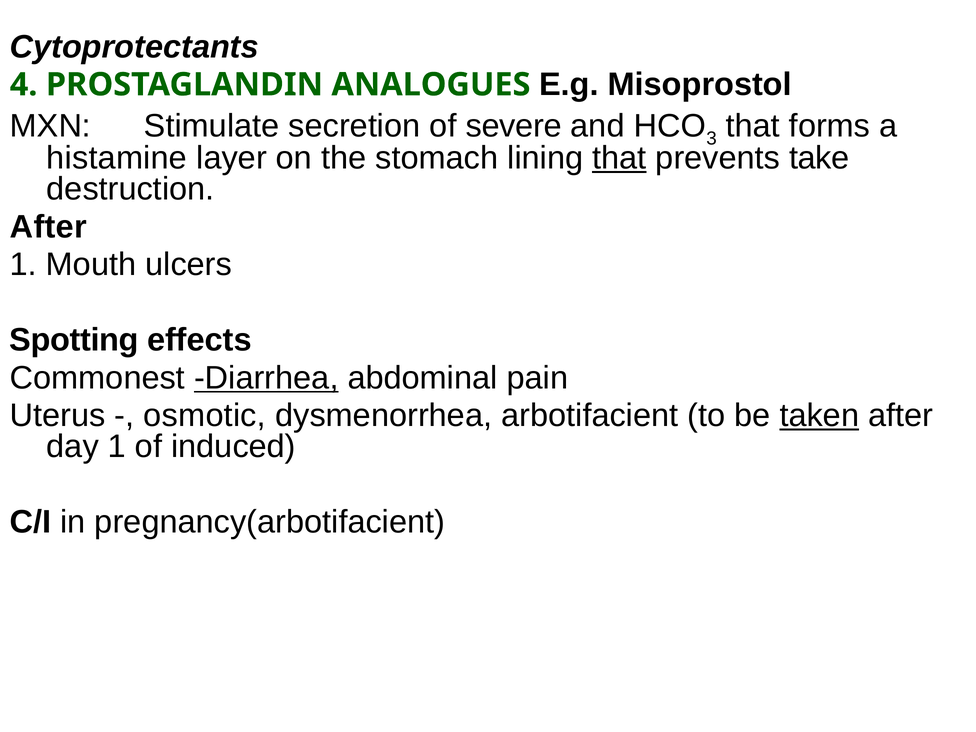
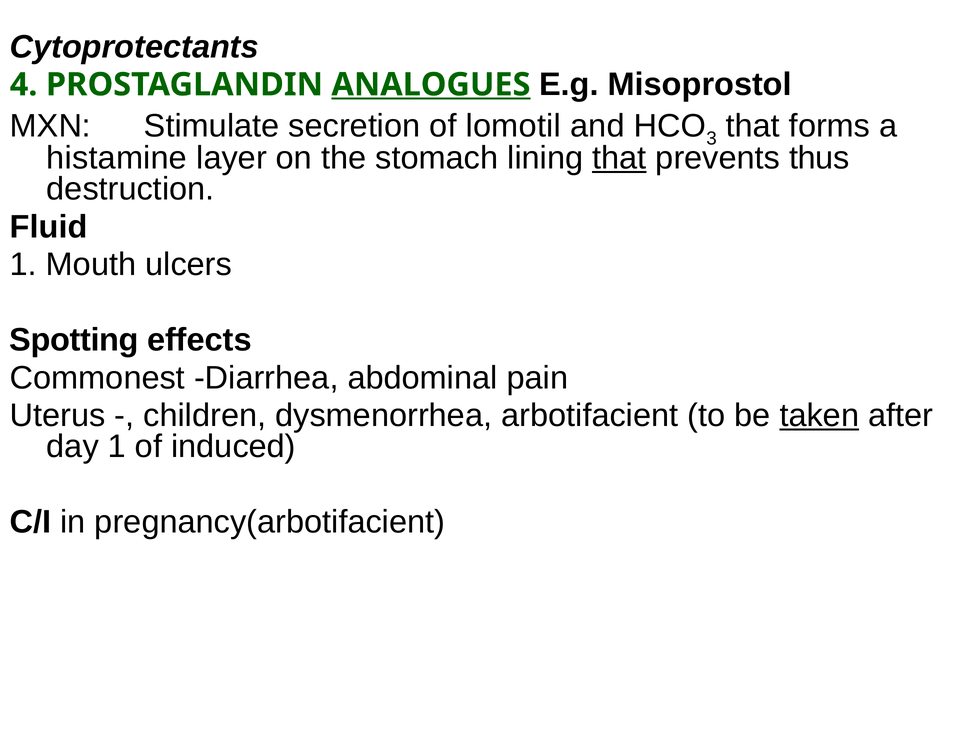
ANALOGUES underline: none -> present (431, 85)
severe: severe -> lomotil (513, 126)
take: take -> thus (819, 158)
After: After -> Fluid (49, 227)
Diarrhea underline: present -> none (266, 378)
osmotic: osmotic -> children (205, 416)
